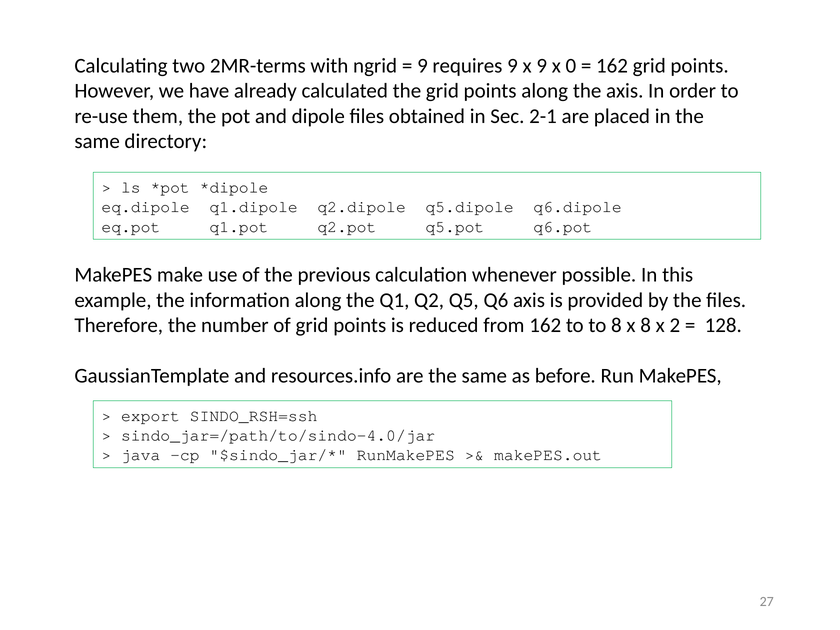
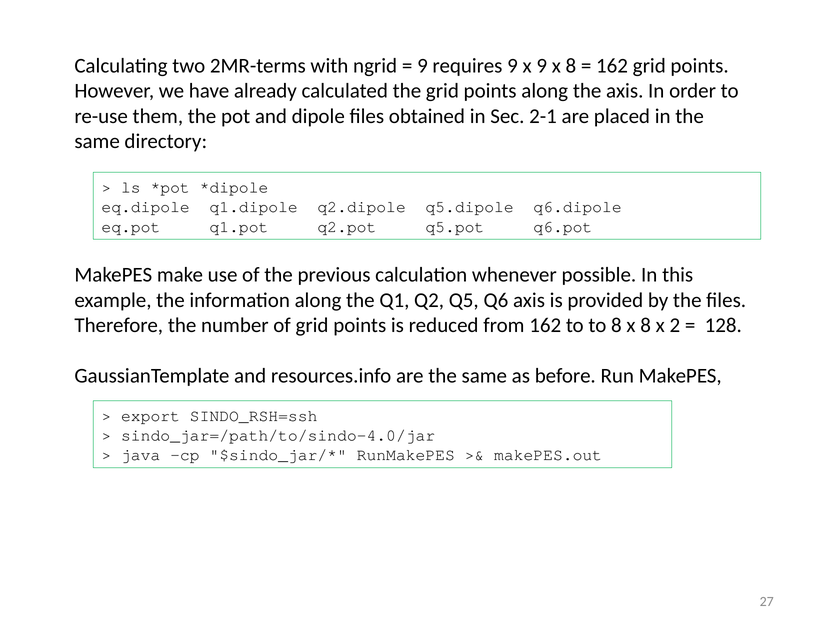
9 x 0: 0 -> 8 (571, 66)
